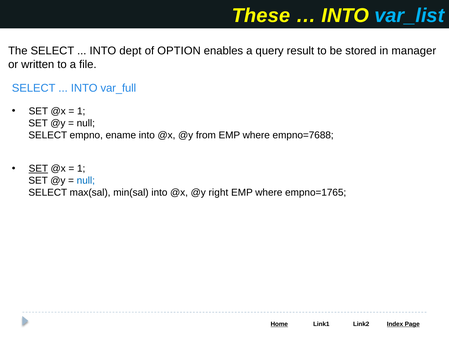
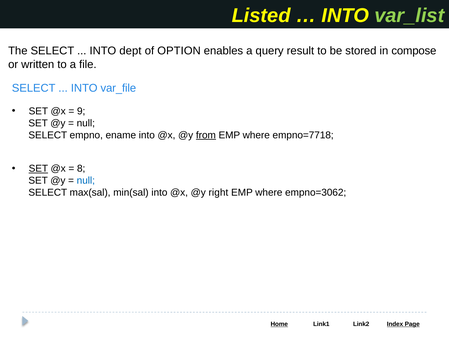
These: These -> Listed (261, 16)
var_list colour: light blue -> light green (409, 16)
manager: manager -> compose (414, 51)
var_full: var_full -> var_file (118, 88)
1: 1 -> 9 (81, 111)
from underline: none -> present (206, 135)
empno=7688: empno=7688 -> empno=7718 (303, 135)
1: 1 -> 8 (81, 169)
empno=1765: empno=1765 -> empno=3062 (316, 192)
